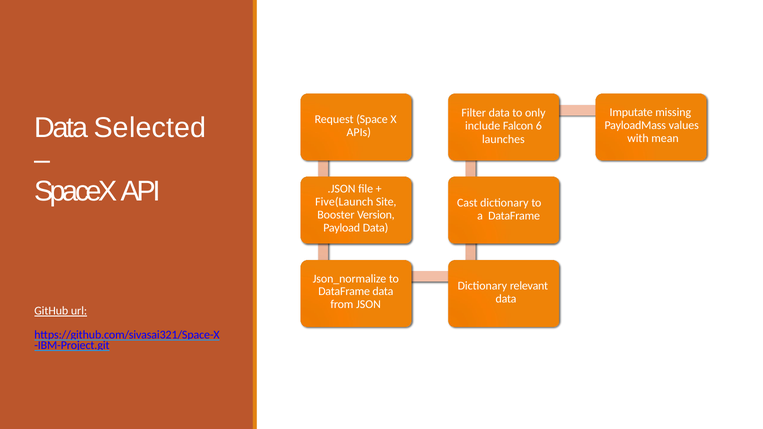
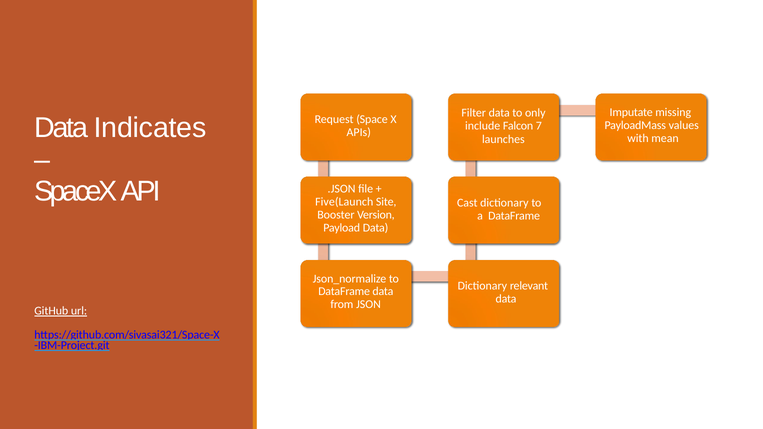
Selected: Selected -> Indicates (150, 128)
6: 6 -> 7 (539, 126)
